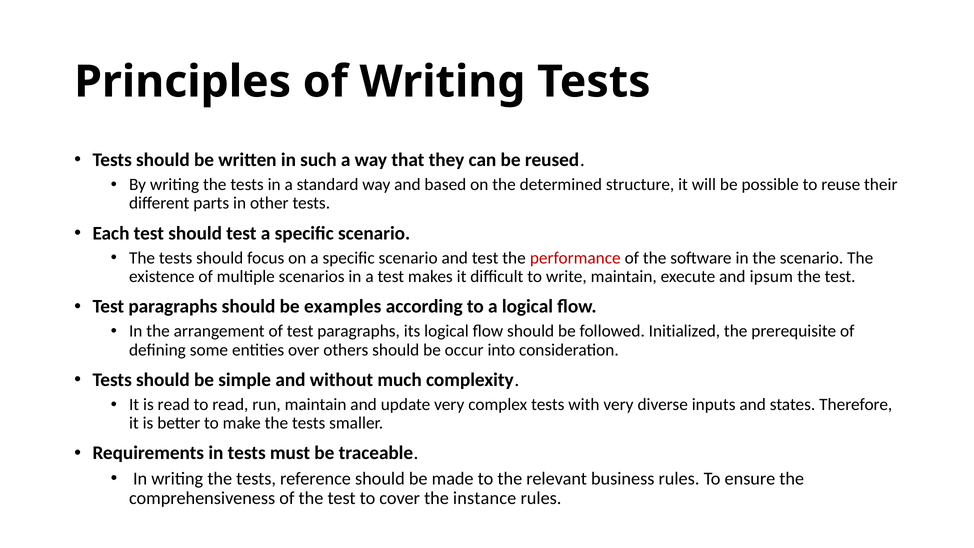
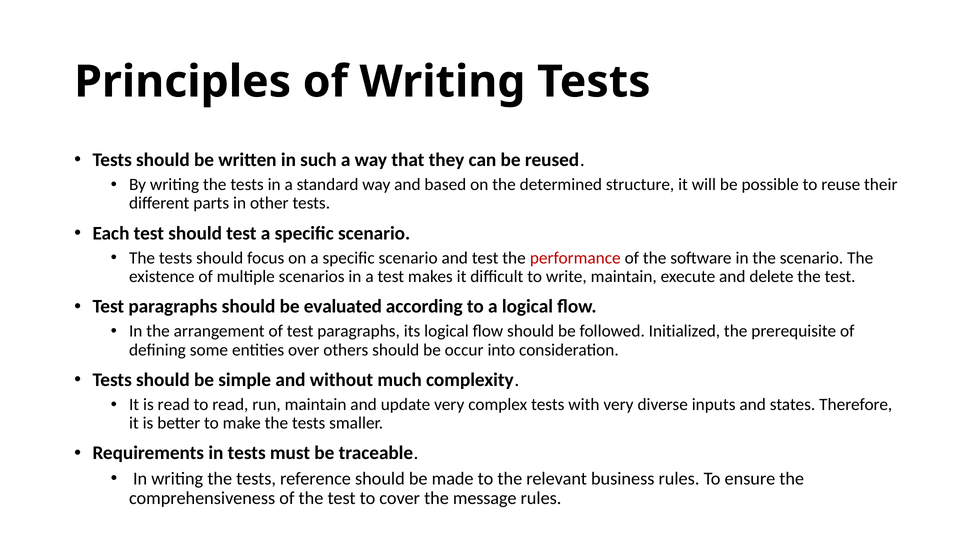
ipsum: ipsum -> delete (771, 277)
examples: examples -> evaluated (343, 306)
instance: instance -> message (485, 498)
